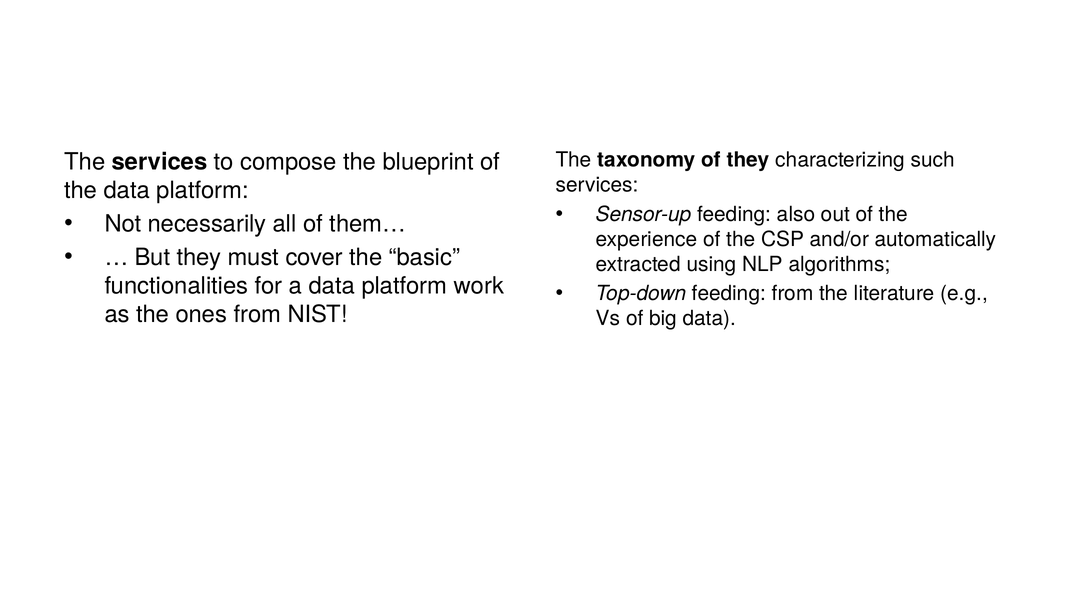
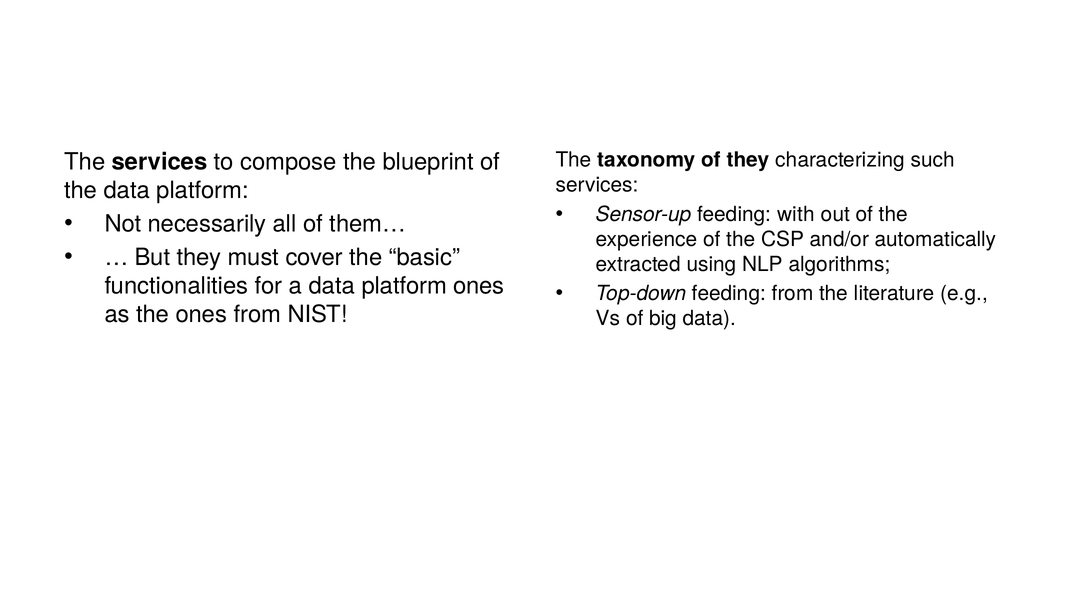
also: also -> with (796, 214)
platform work: work -> ones (479, 286)
